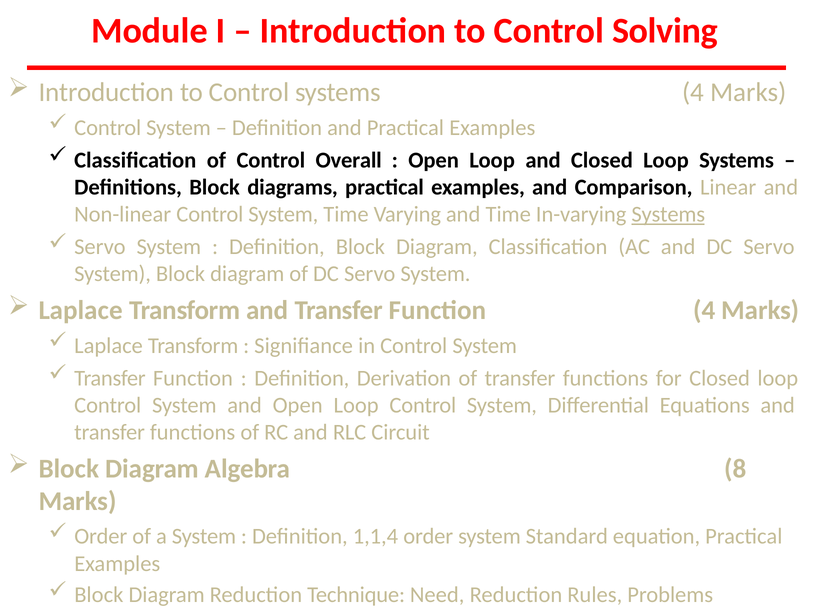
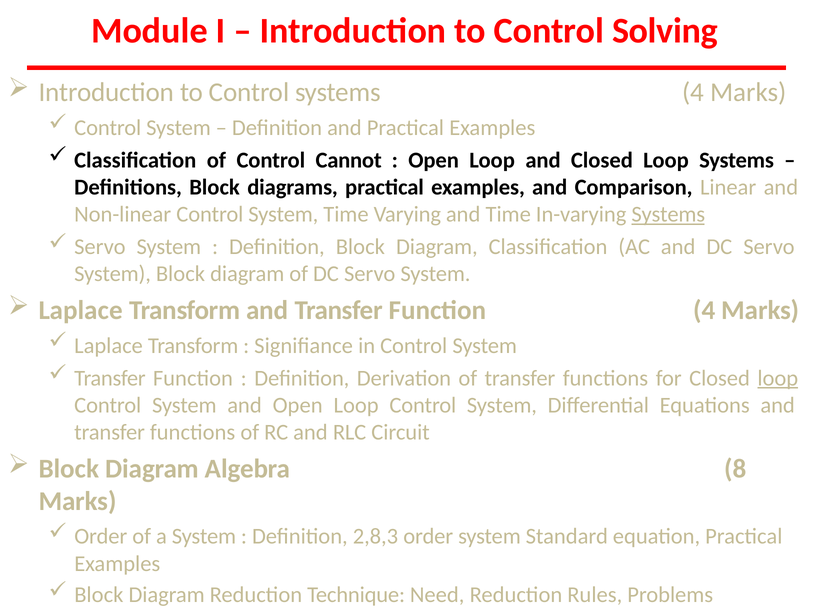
Overall: Overall -> Cannot (349, 160)
loop underline: none -> present (778, 378)
1,1,4: 1,1,4 -> 2,8,3 (375, 536)
